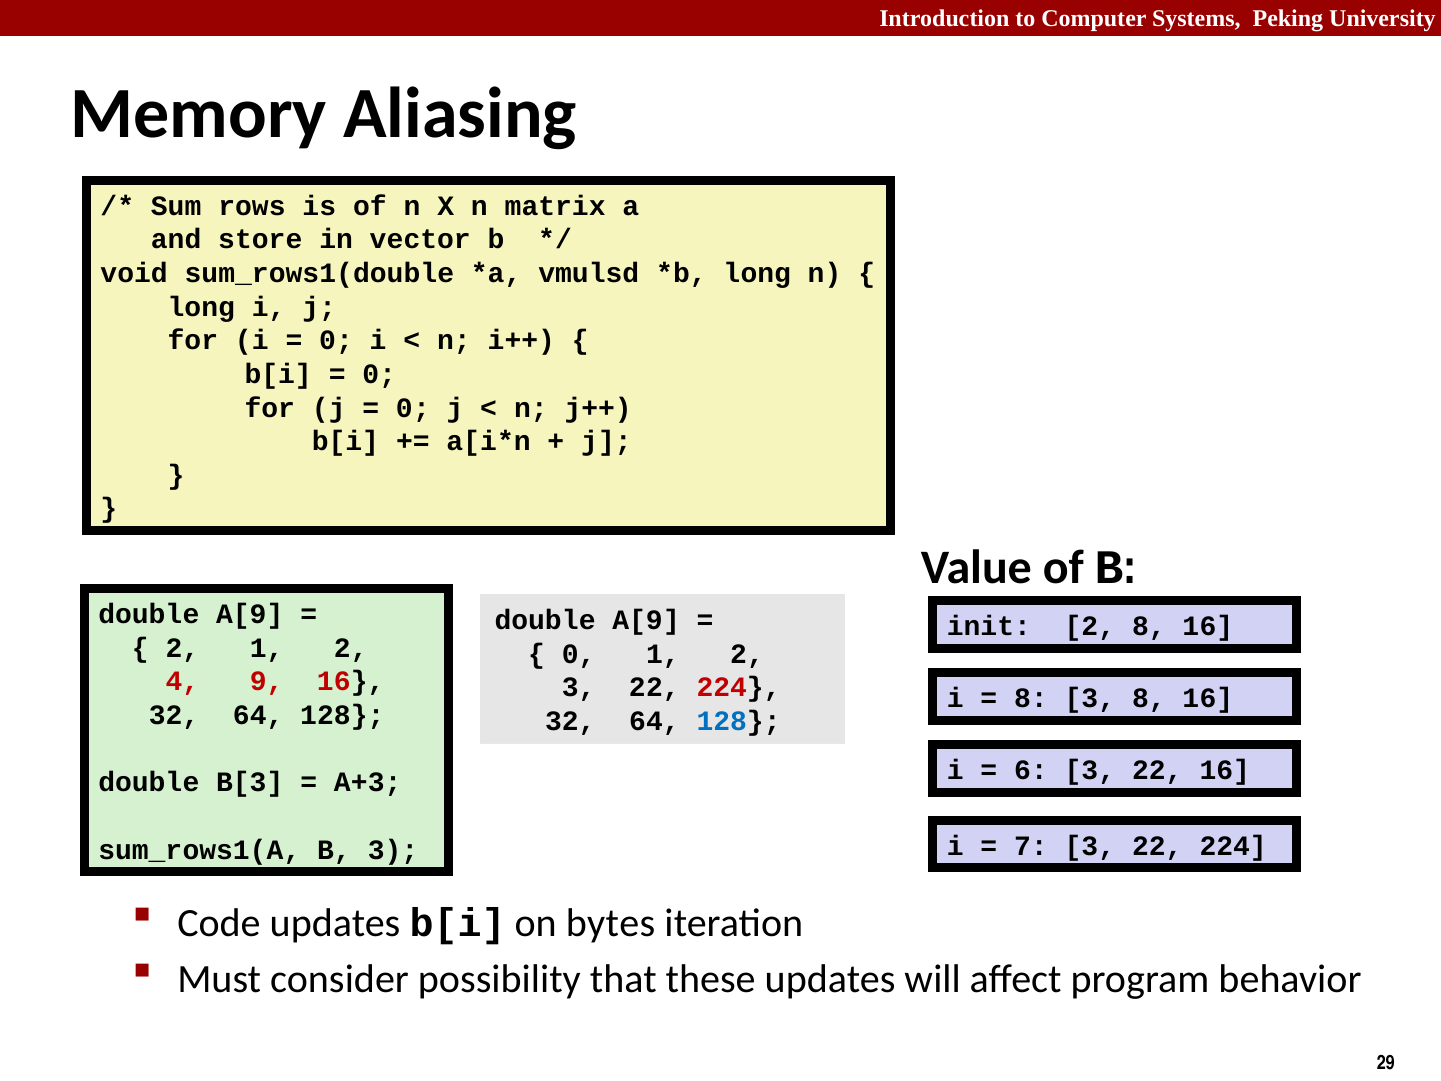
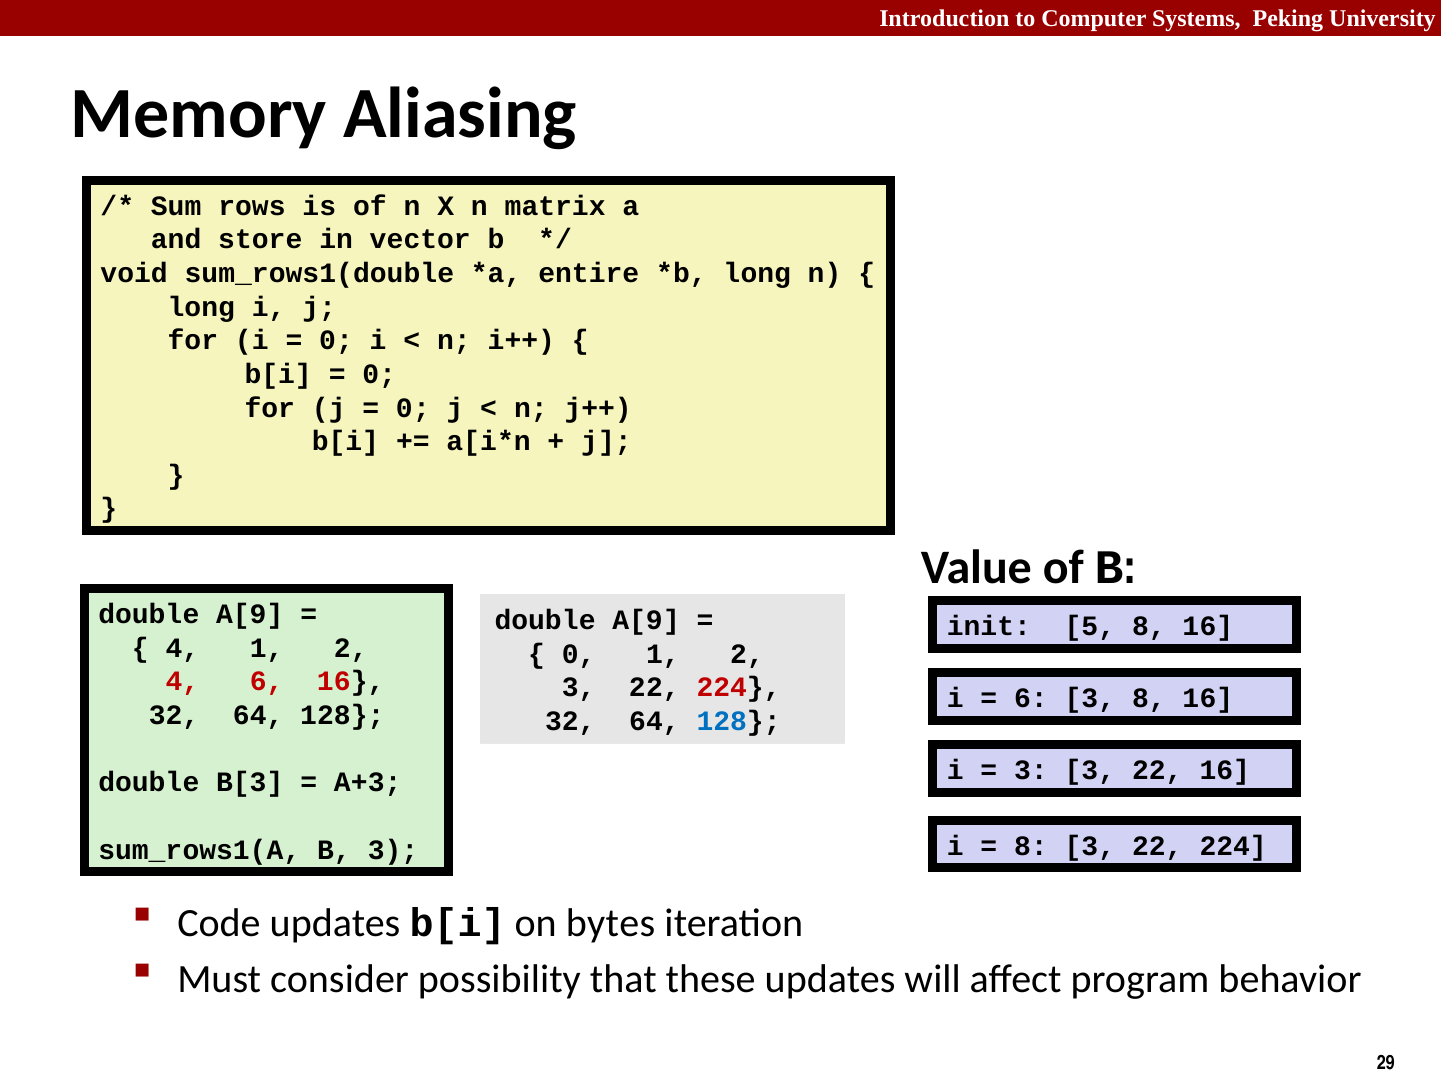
vmulsd: vmulsd -> entire (589, 273)
init 2: 2 -> 5 (1090, 626)
2: 2 -> 4 (182, 648)
4 9: 9 -> 6 (267, 681)
8: 8 -> 6 (1031, 698)
6: 6 -> 3 (1031, 770)
7: 7 -> 8 (1031, 846)
